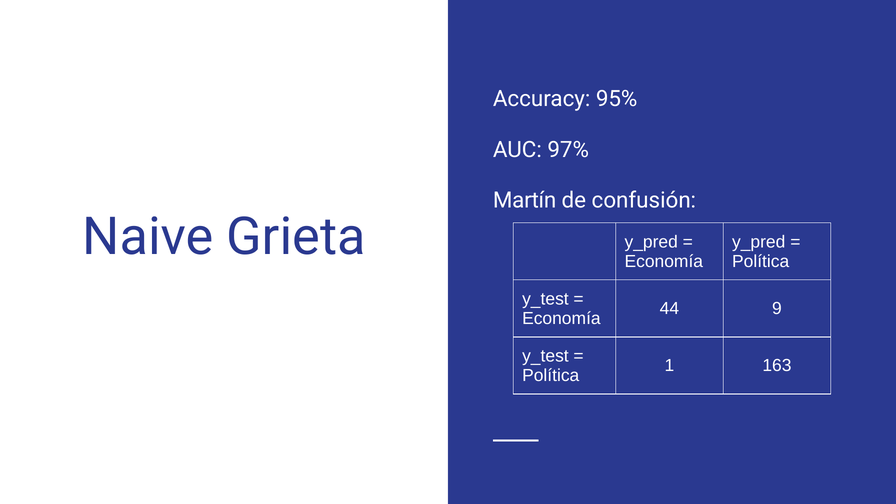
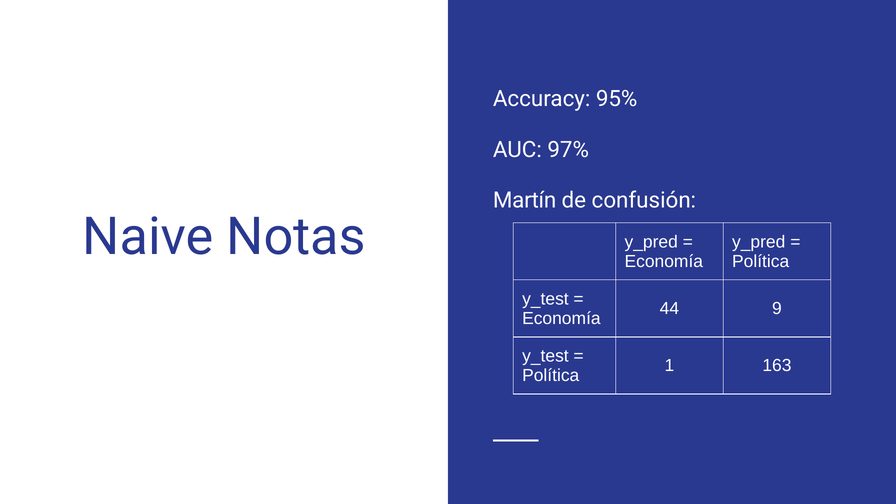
Grieta: Grieta -> Notas (296, 237)
